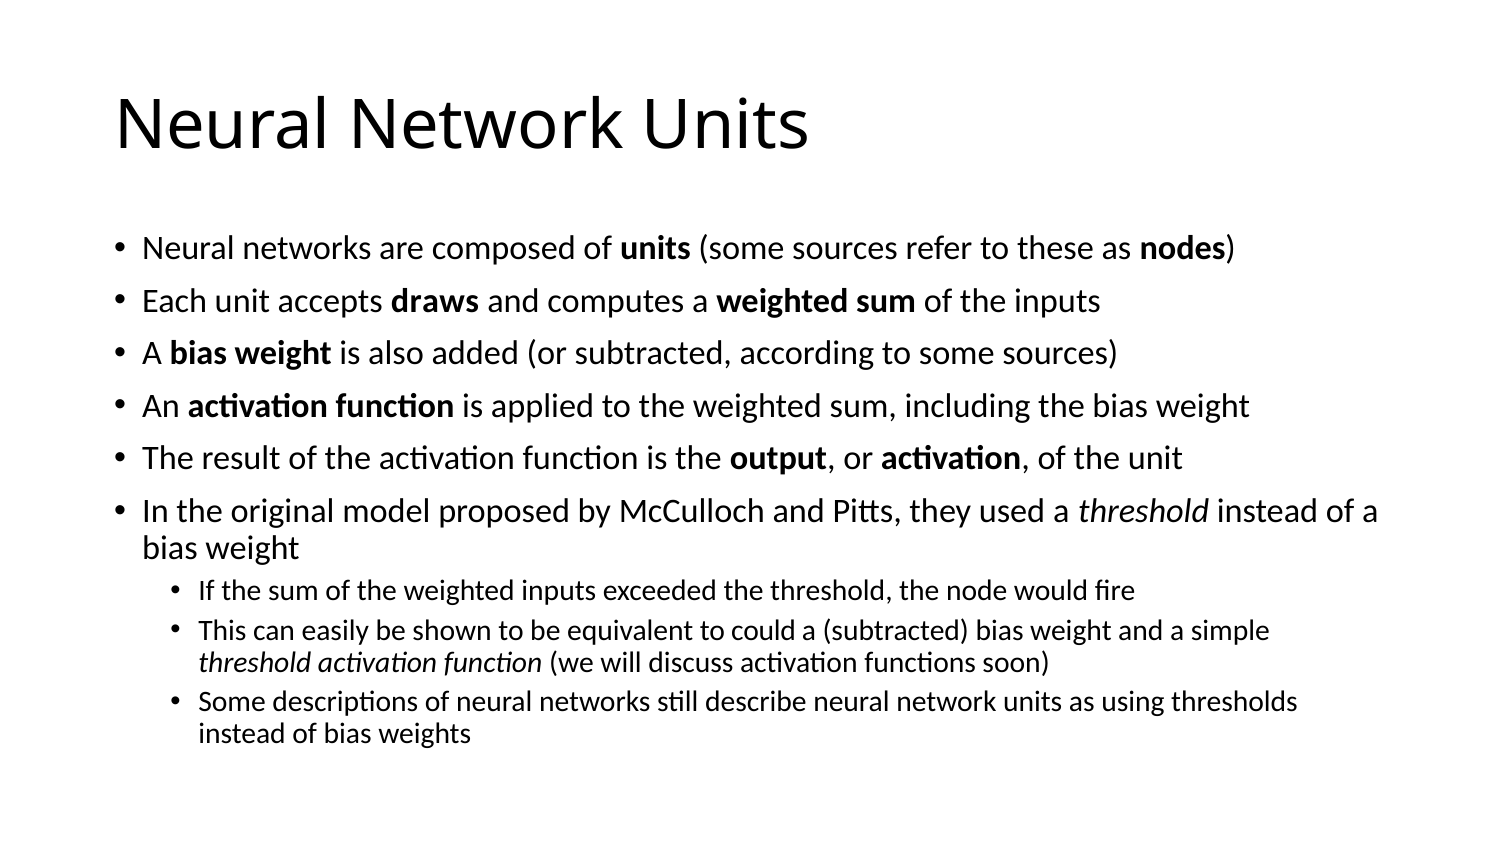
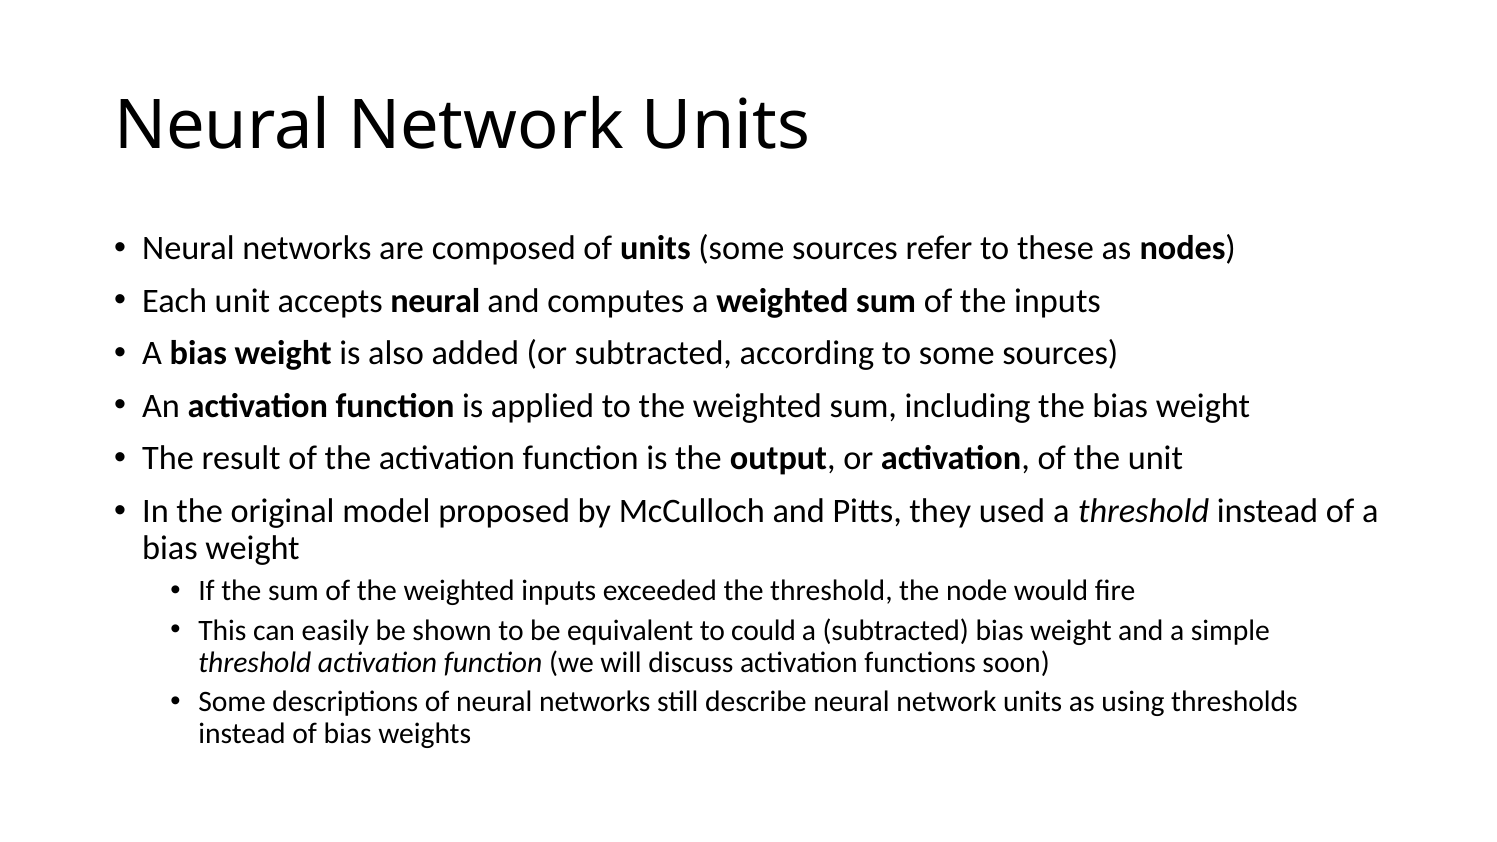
accepts draws: draws -> neural (435, 301)
